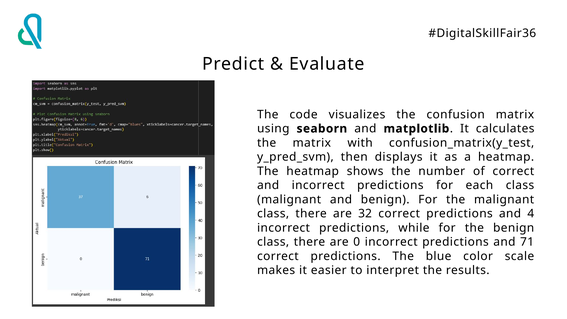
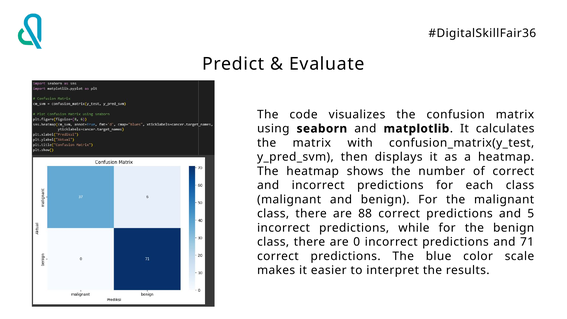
32: 32 -> 88 (365, 214)
4: 4 -> 5 (531, 214)
